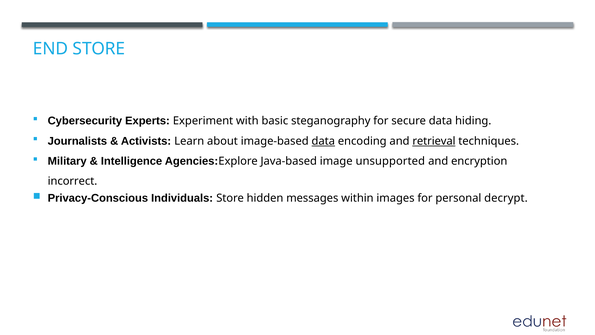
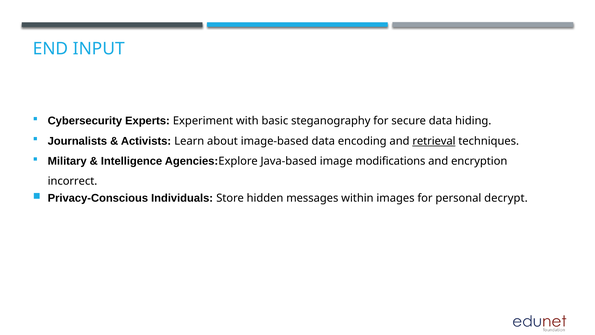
END STORE: STORE -> INPUT (99, 49)
data underline: present -> none (323, 141)
unsupported: unsupported -> modifications (390, 161)
